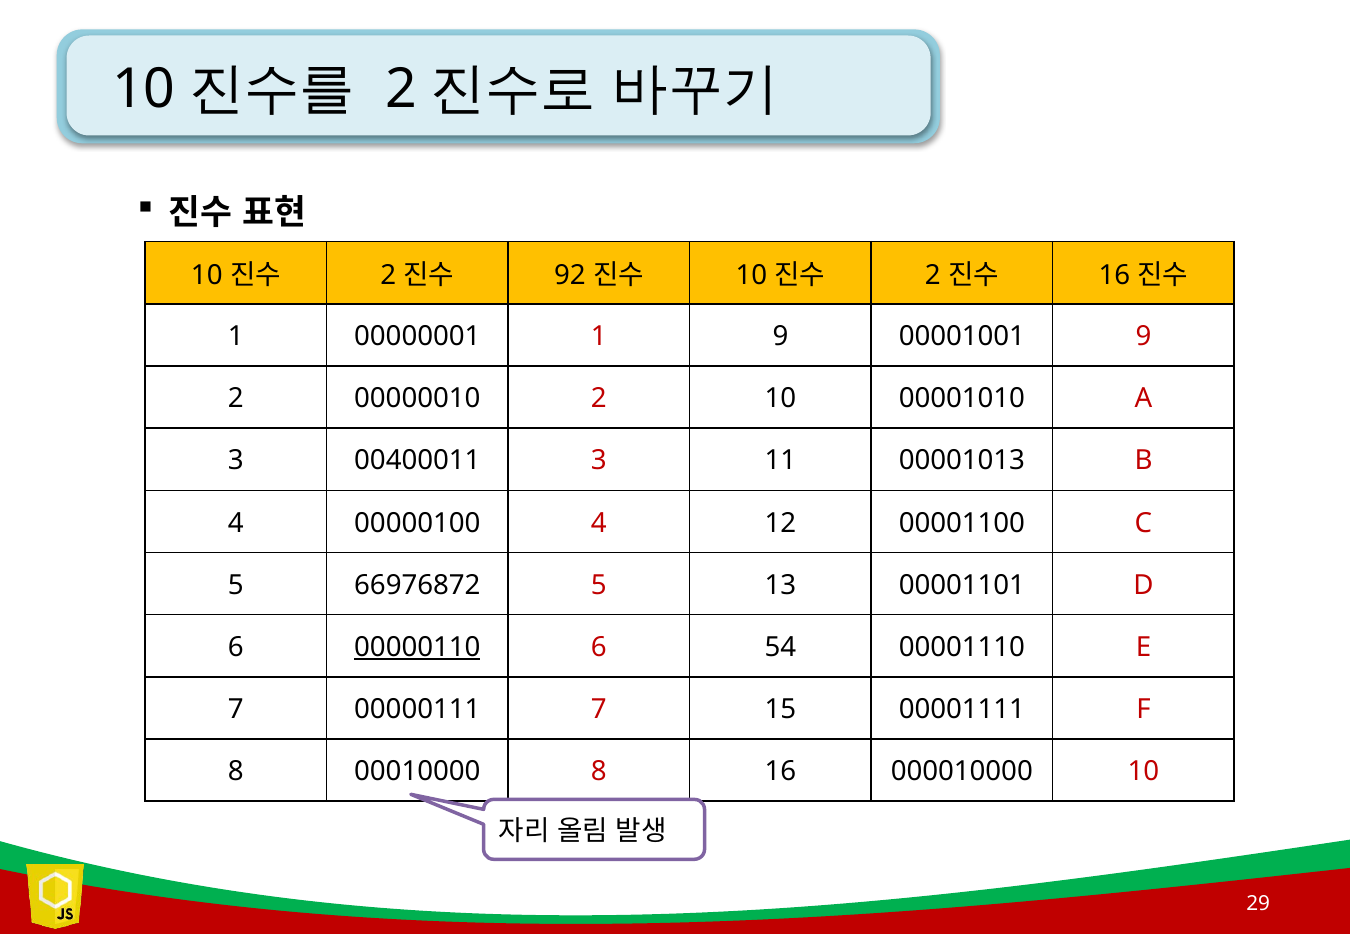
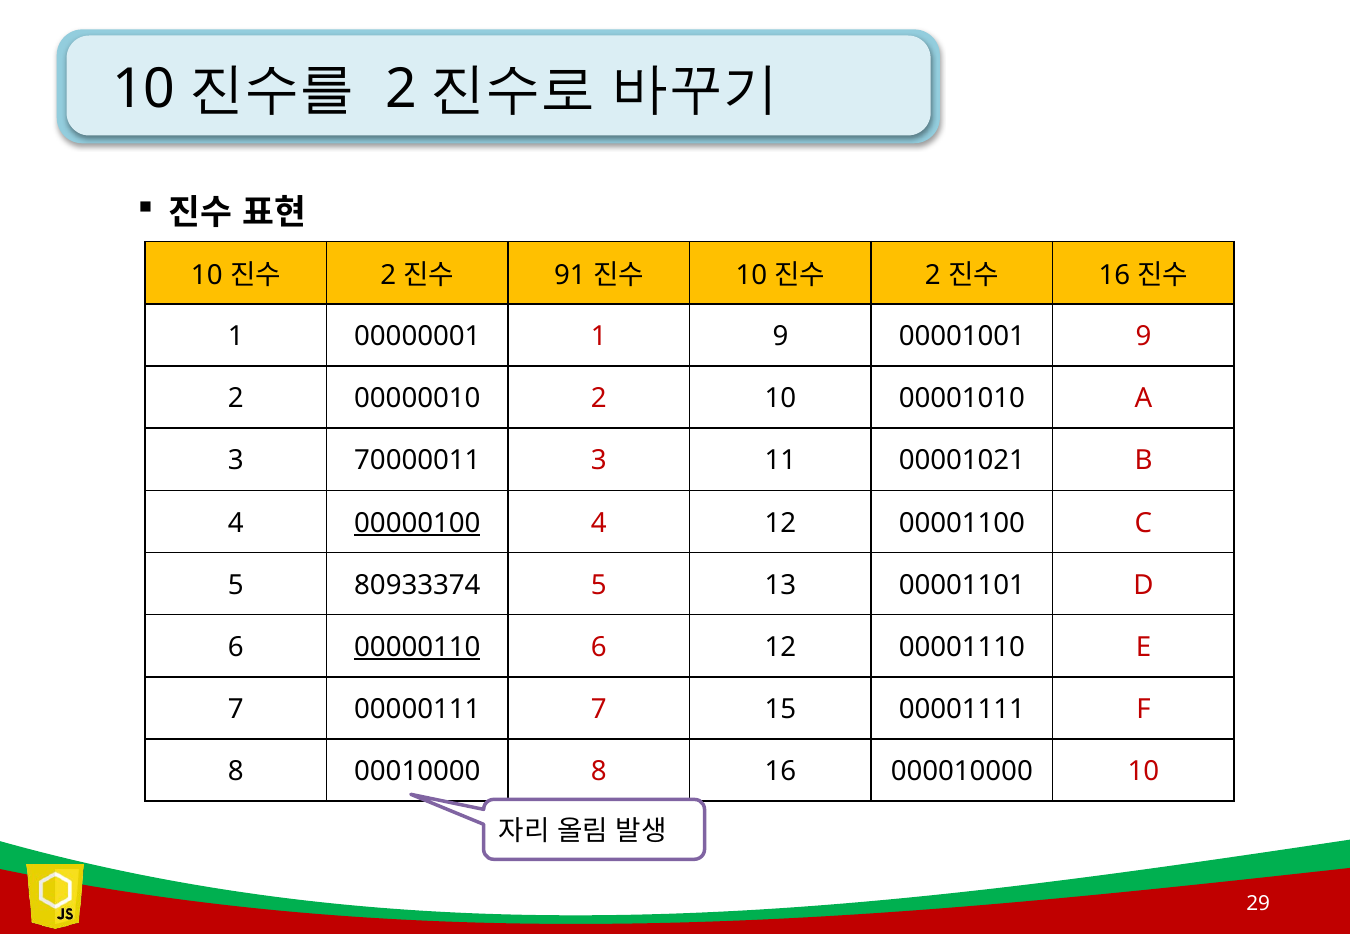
92: 92 -> 91 (570, 276)
00400011: 00400011 -> 70000011 (417, 461)
00001013: 00001013 -> 00001021 (962, 461)
00000100 underline: none -> present (417, 523)
66976872: 66976872 -> 80933374 (417, 586)
6 54: 54 -> 12 (780, 648)
